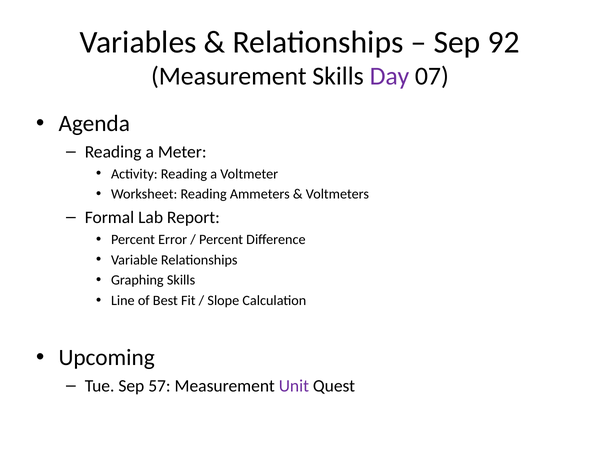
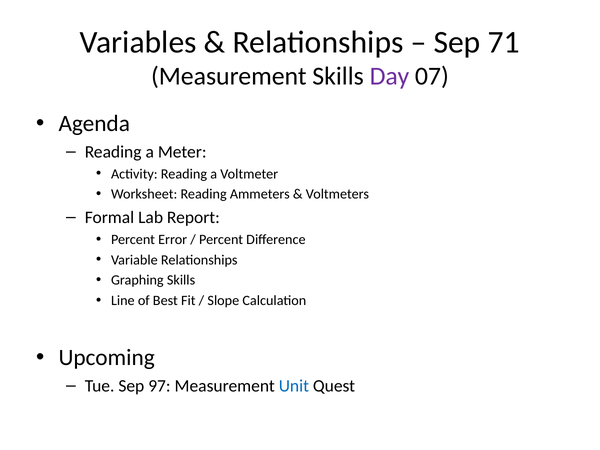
92: 92 -> 71 (504, 42)
57: 57 -> 97 (159, 386)
Unit colour: purple -> blue (294, 386)
